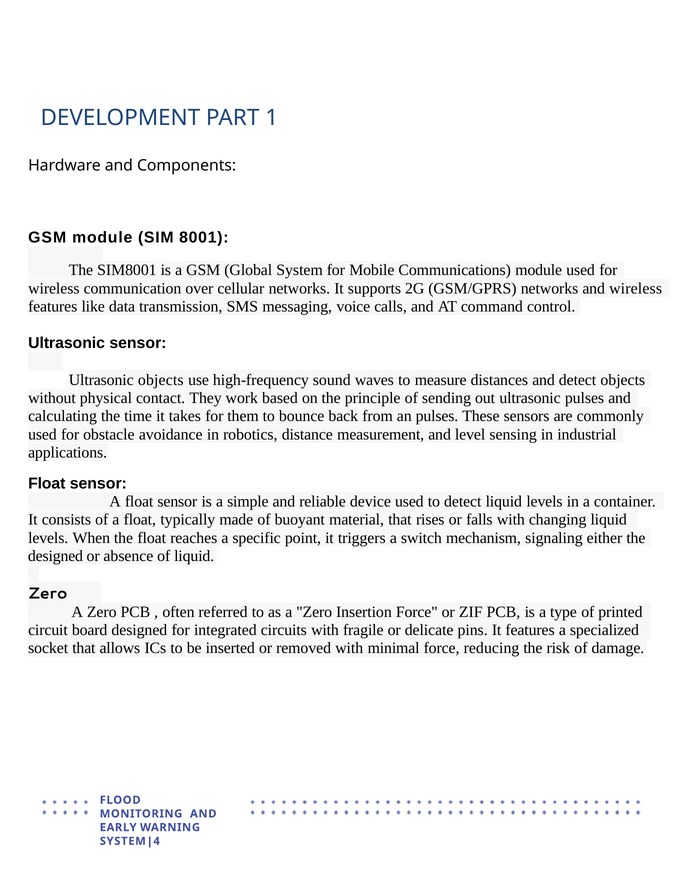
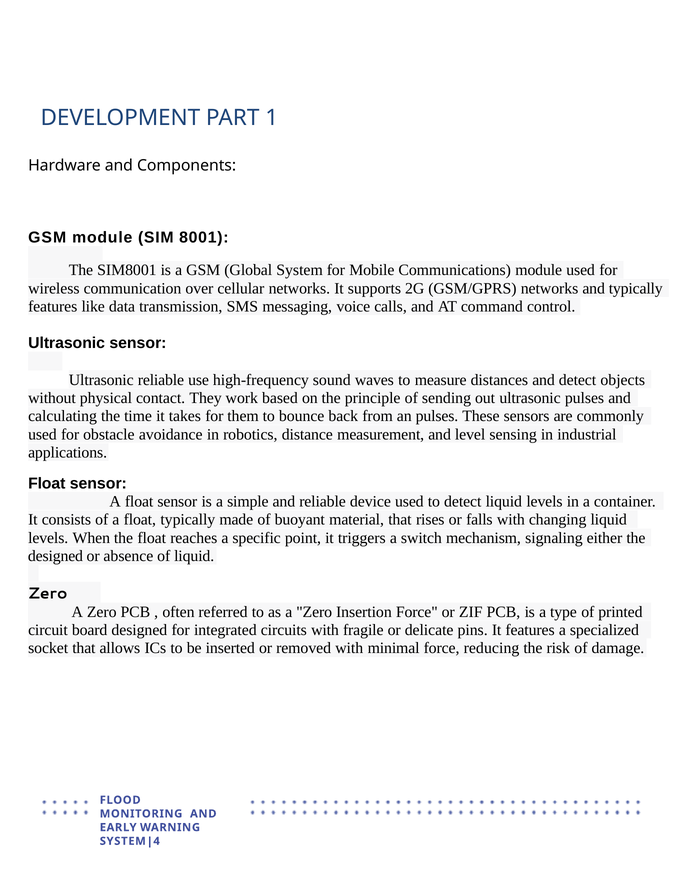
and wireless: wireless -> typically (636, 289)
Ultrasonic objects: objects -> reliable (161, 380)
